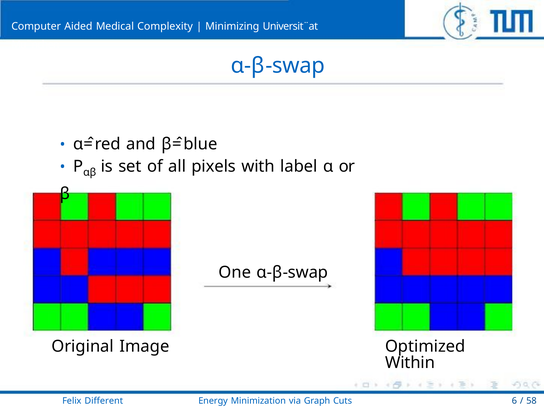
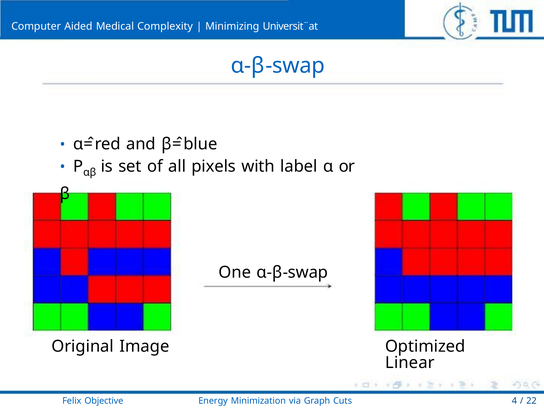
Within: Within -> Linear (410, 363)
Diﬀerent: Diﬀerent -> Objective (104, 401)
6: 6 -> 4 (514, 401)
58: 58 -> 22 (531, 401)
